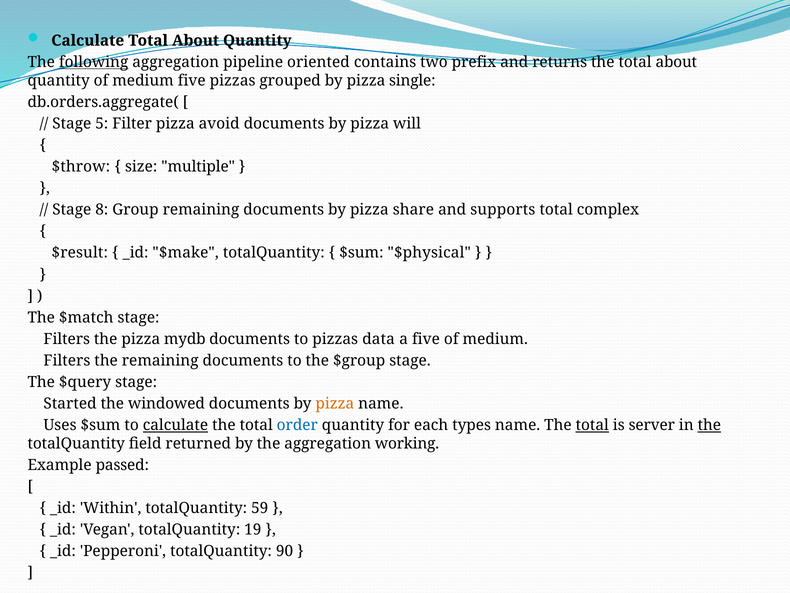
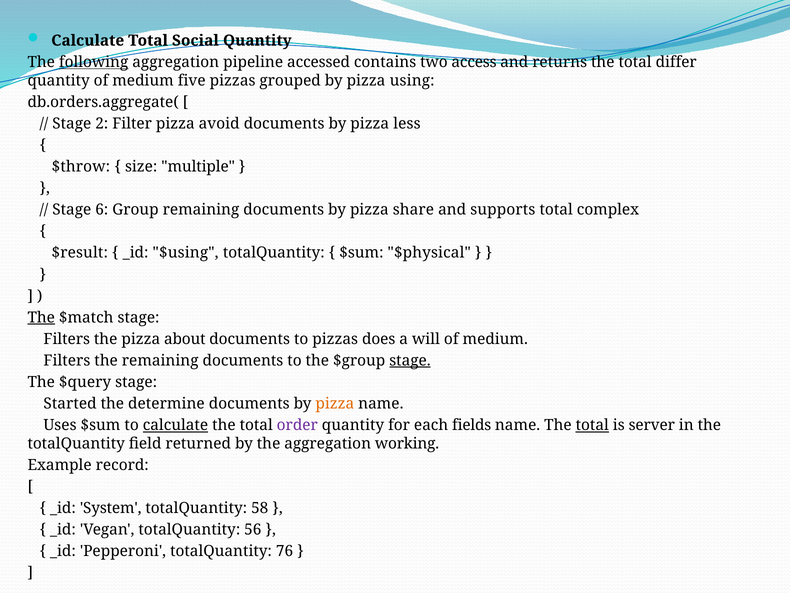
Calculate Total About: About -> Social (195, 41)
oriented: oriented -> accessed (319, 62)
prefix: prefix -> access (474, 62)
the total about: about -> differ (676, 62)
single: single -> using (412, 80)
5: 5 -> 2 (102, 124)
will: will -> less (407, 124)
8: 8 -> 6 (102, 210)
$make: $make -> $using (186, 253)
The underline: none -> present (41, 317)
mydb: mydb -> about (185, 339)
data: data -> does (379, 339)
a five: five -> will (426, 339)
stage underline: none -> present (410, 360)
windowed: windowed -> determine (166, 403)
order colour: blue -> purple (297, 425)
types: types -> fields (472, 425)
the underline: present -> none (709, 425)
passed: passed -> record (122, 465)
Within: Within -> System (111, 508)
59: 59 -> 58 (260, 508)
19: 19 -> 56 (253, 529)
90: 90 -> 76 (285, 551)
